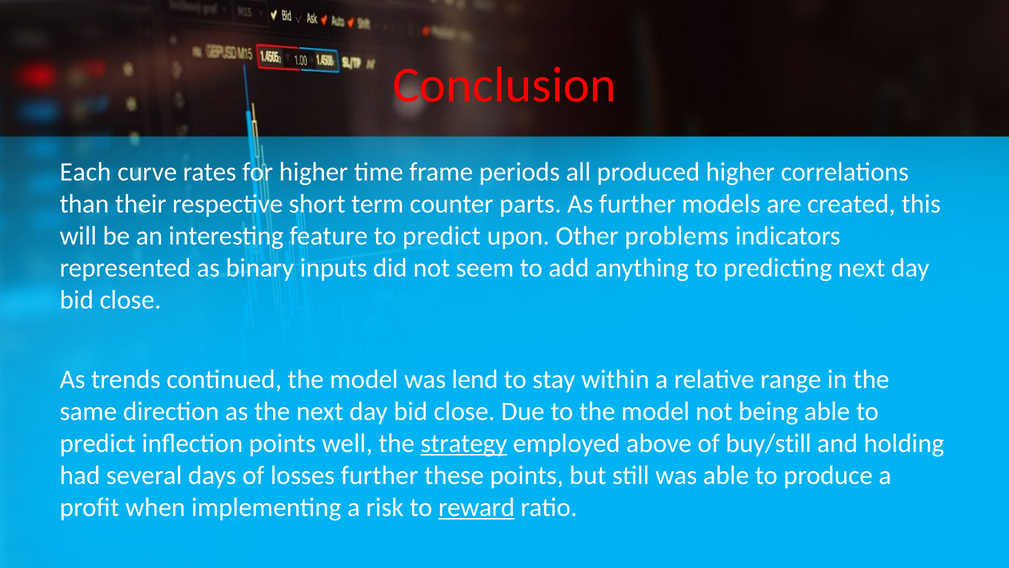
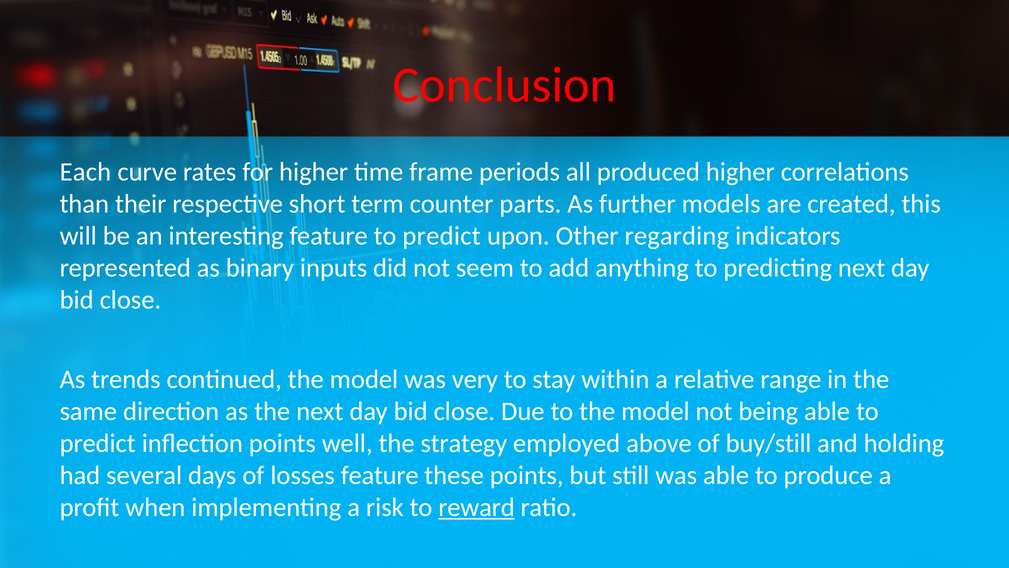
problems: problems -> regarding (677, 236)
lend: lend -> very (475, 379)
strategy underline: present -> none (464, 443)
losses further: further -> feature (380, 475)
